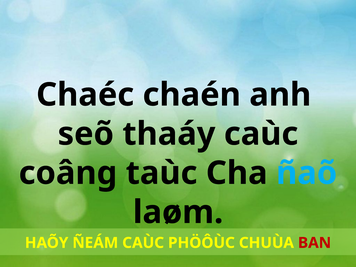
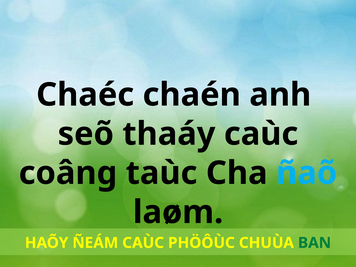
BAN colour: red -> green (315, 243)
